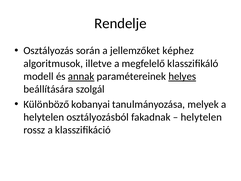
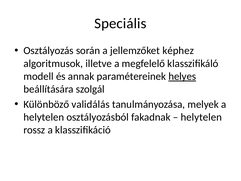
Rendelje: Rendelje -> Speciális (120, 23)
annak underline: present -> none (81, 76)
kobanyai: kobanyai -> validálás (91, 104)
